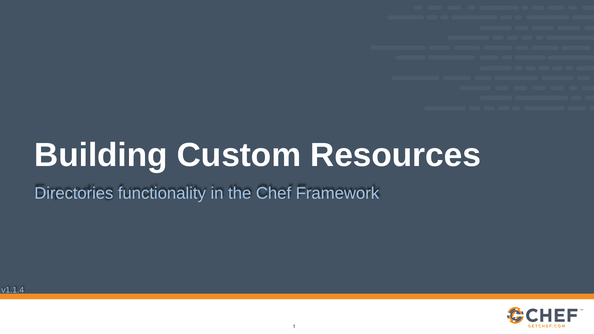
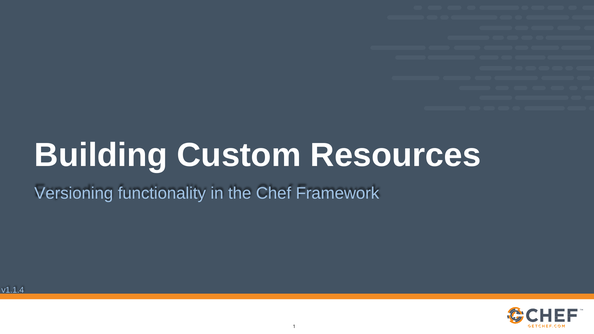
Directories: Directories -> Versioning (74, 193)
